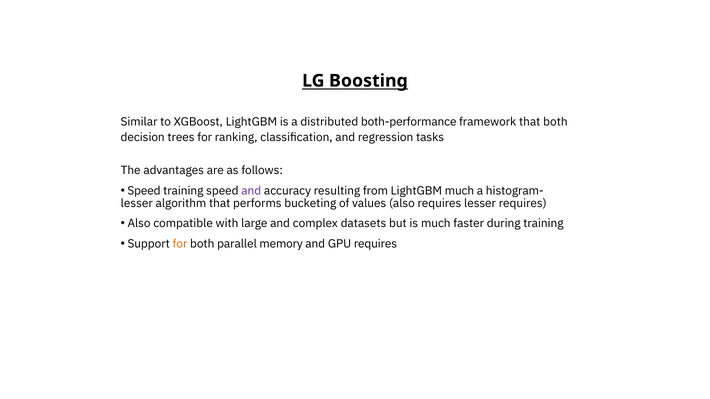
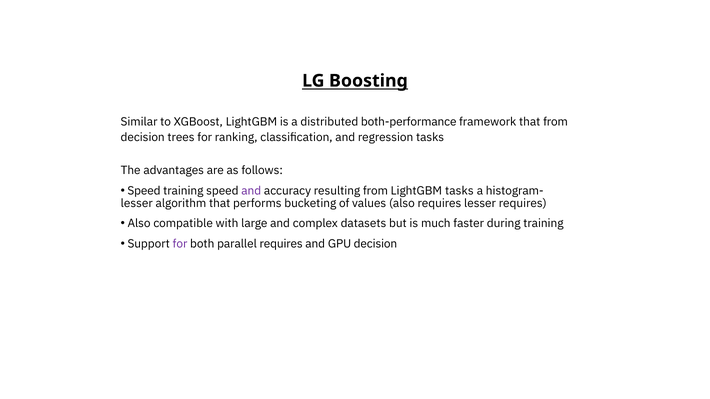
that both: both -> from (556, 122)
LightGBM much: much -> tasks (459, 191)
for colour: orange -> purple (180, 244)
parallel memory: memory -> requires (281, 244)
GPU requires: requires -> decision (375, 244)
